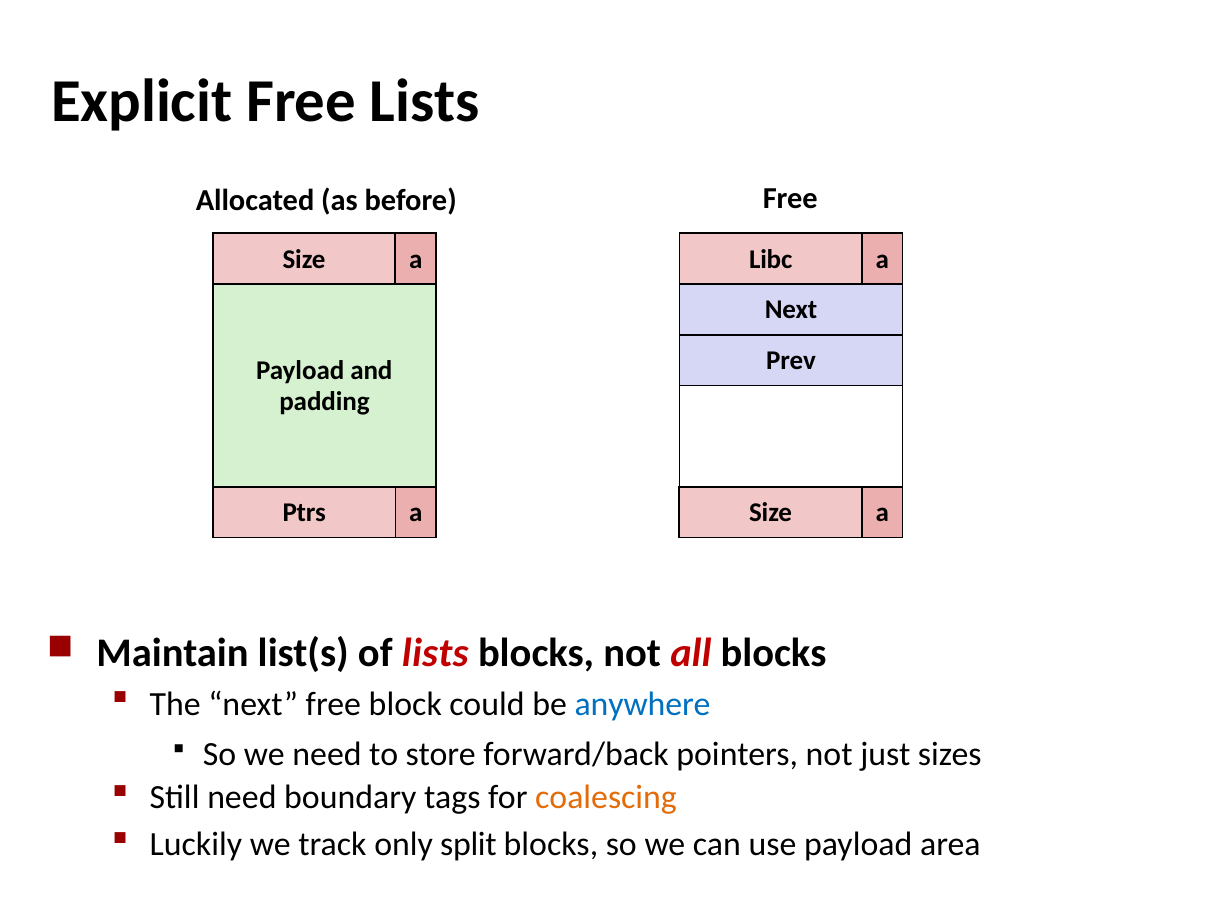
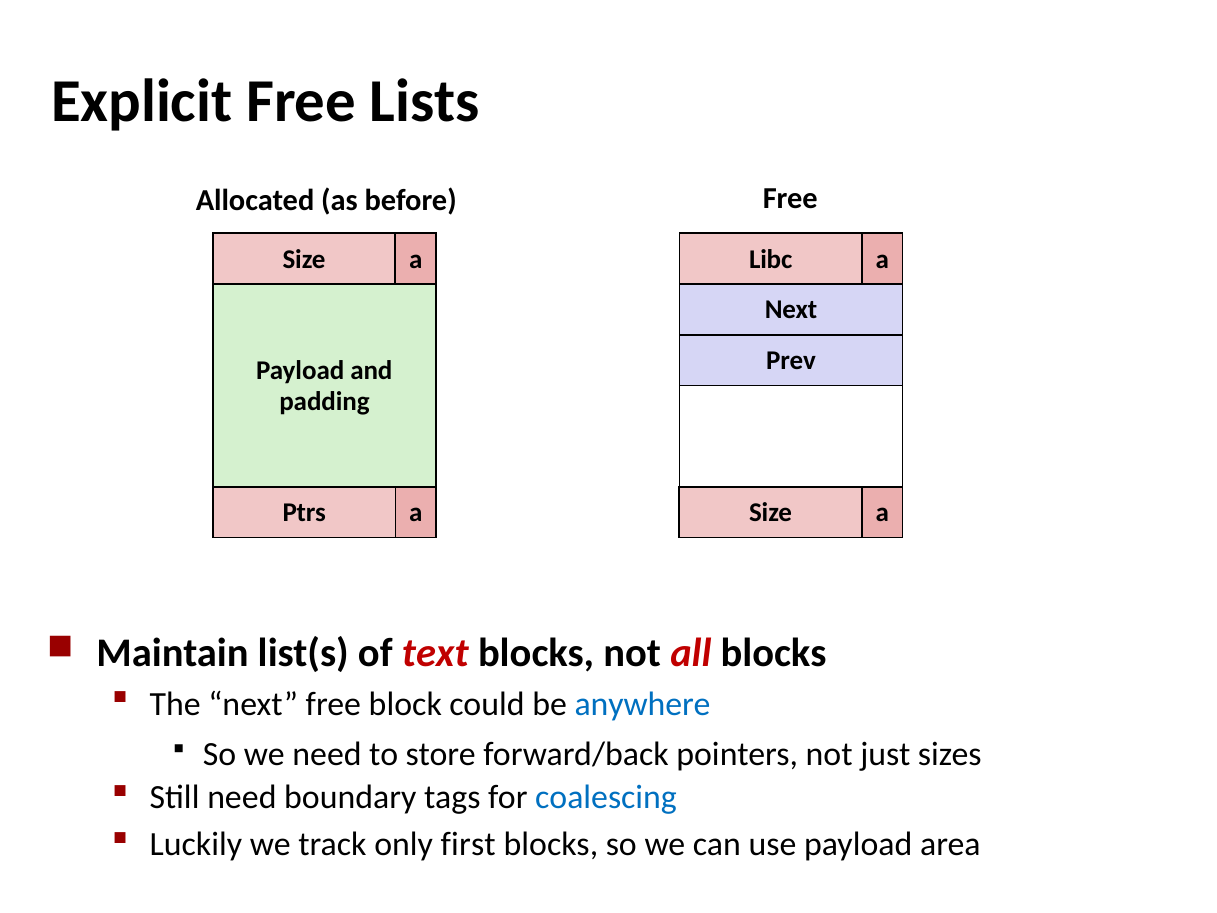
of lists: lists -> text (435, 653)
coalescing colour: orange -> blue (606, 797)
split: split -> first (468, 845)
